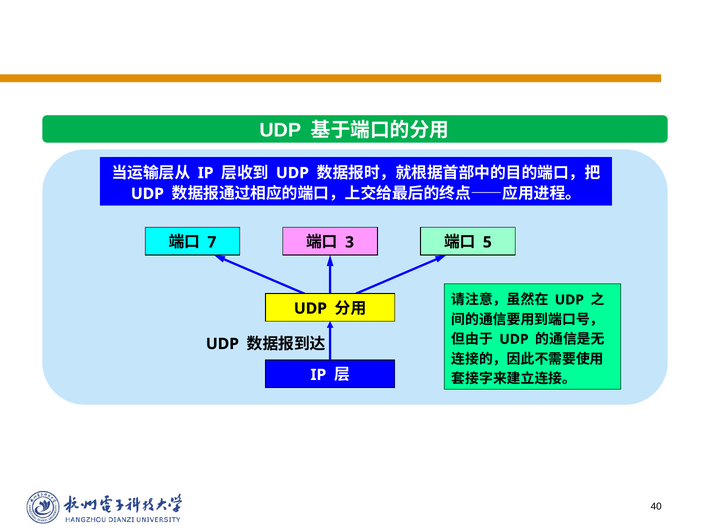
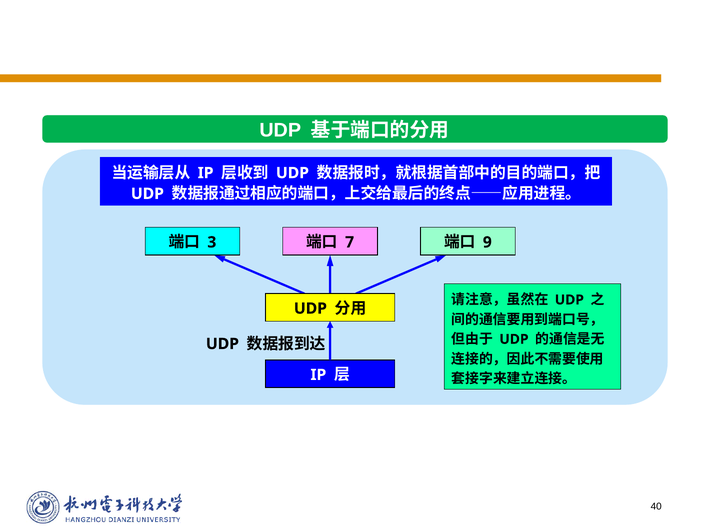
7: 7 -> 3 (212, 243)
3: 3 -> 7 (350, 243)
5: 5 -> 9 (487, 243)
